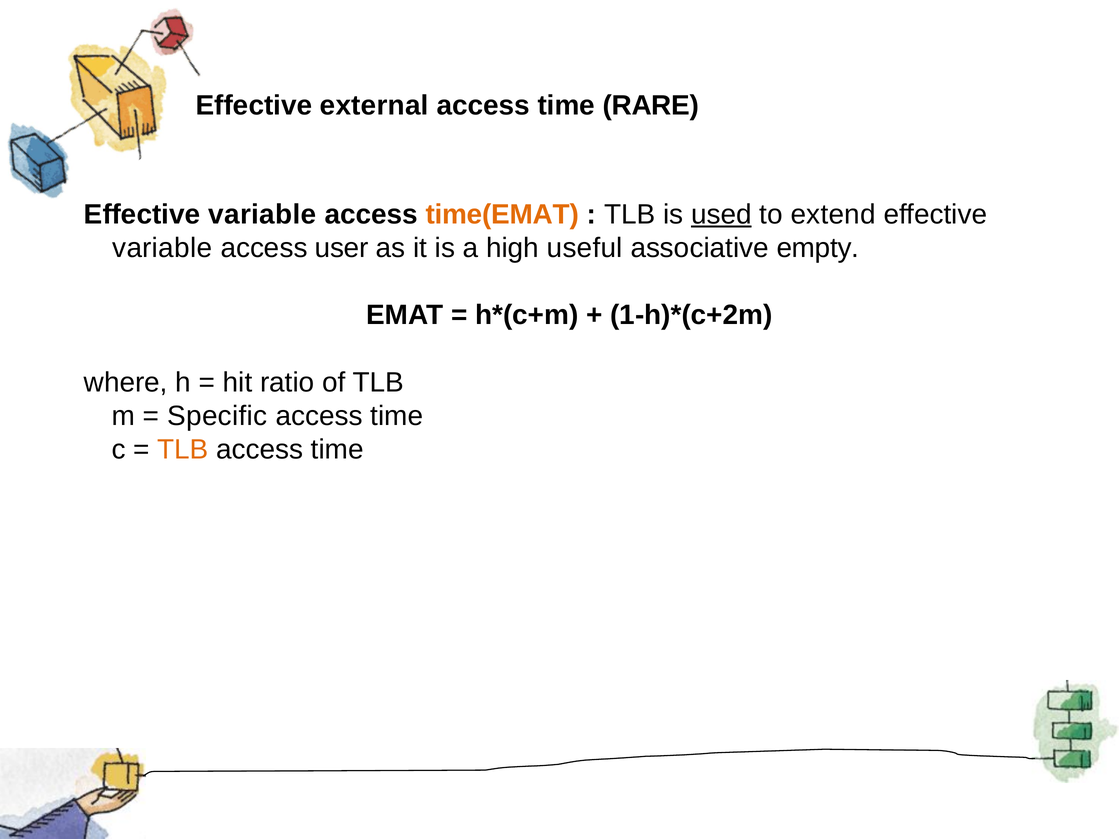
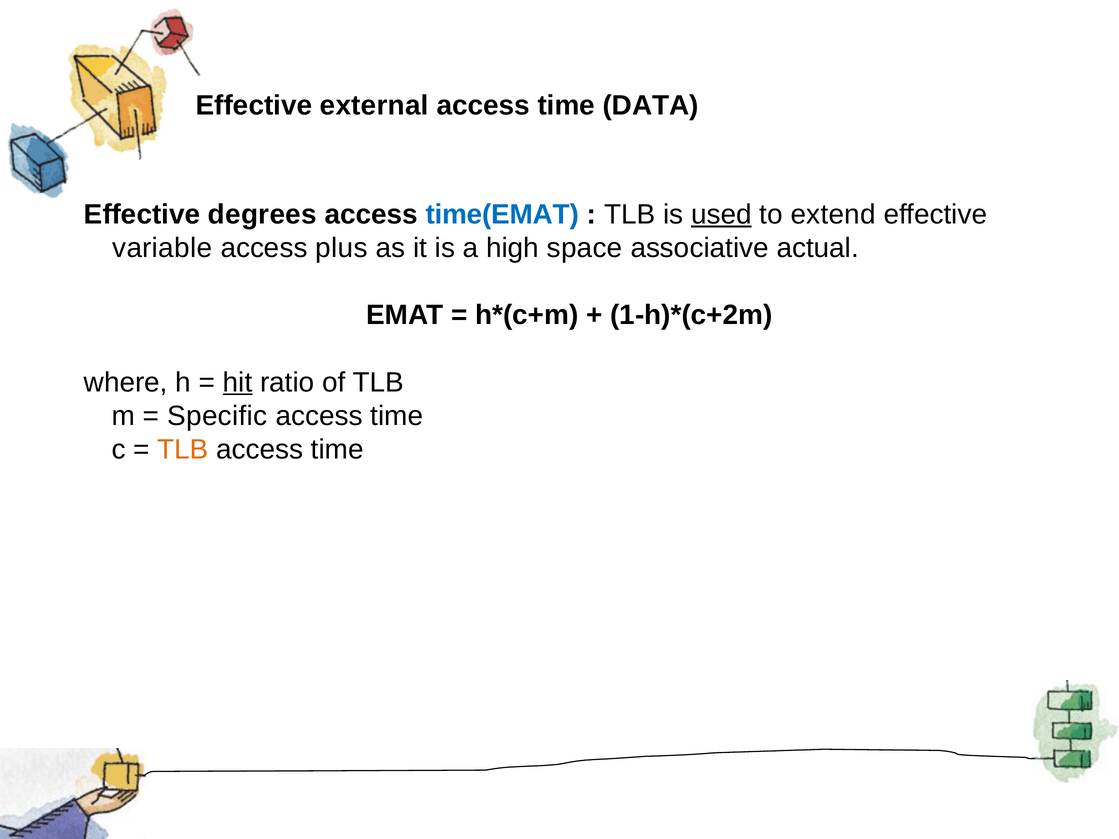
RARE: RARE -> DATA (651, 105)
variable: variable -> degrees (262, 215)
time(EMAT colour: orange -> blue (502, 215)
user: user -> plus (342, 248)
useful: useful -> space (585, 248)
empty: empty -> actual (818, 248)
hit underline: none -> present (238, 382)
